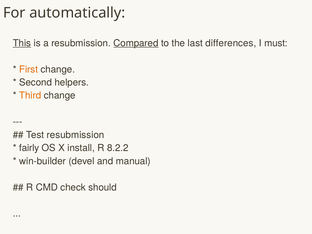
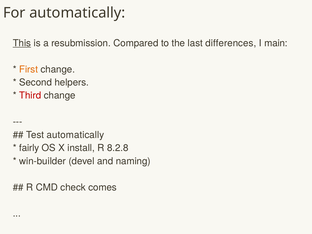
Compared underline: present -> none (136, 43)
must: must -> main (276, 43)
Third colour: orange -> red (30, 96)
Test resubmission: resubmission -> automatically (75, 135)
8.2.2: 8.2.2 -> 8.2.8 (118, 148)
manual: manual -> naming (133, 161)
should: should -> comes (103, 187)
